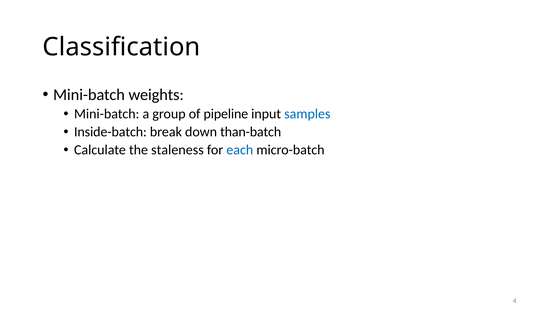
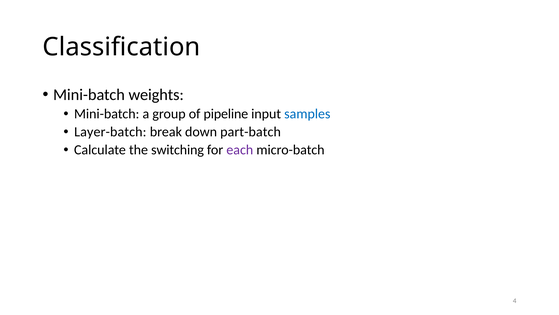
Inside-batch: Inside-batch -> Layer-batch (110, 132)
than-batch: than-batch -> part-batch (251, 132)
staleness: staleness -> switching (178, 150)
each colour: blue -> purple (240, 150)
